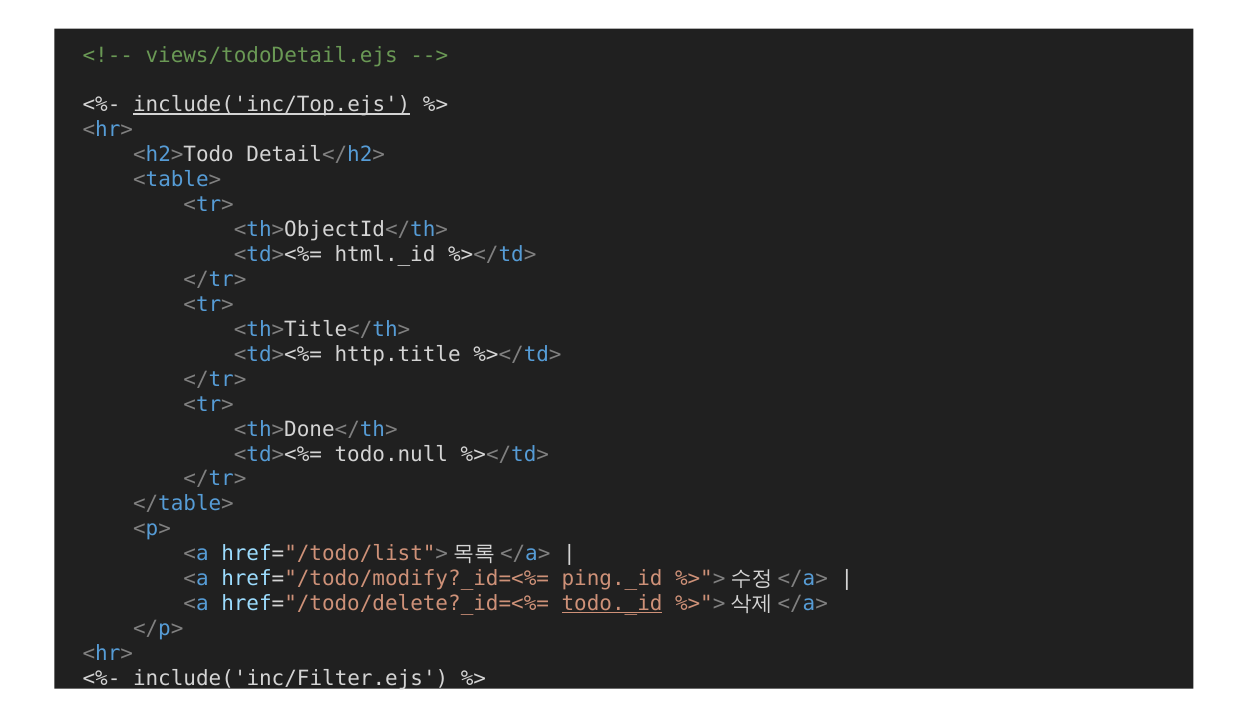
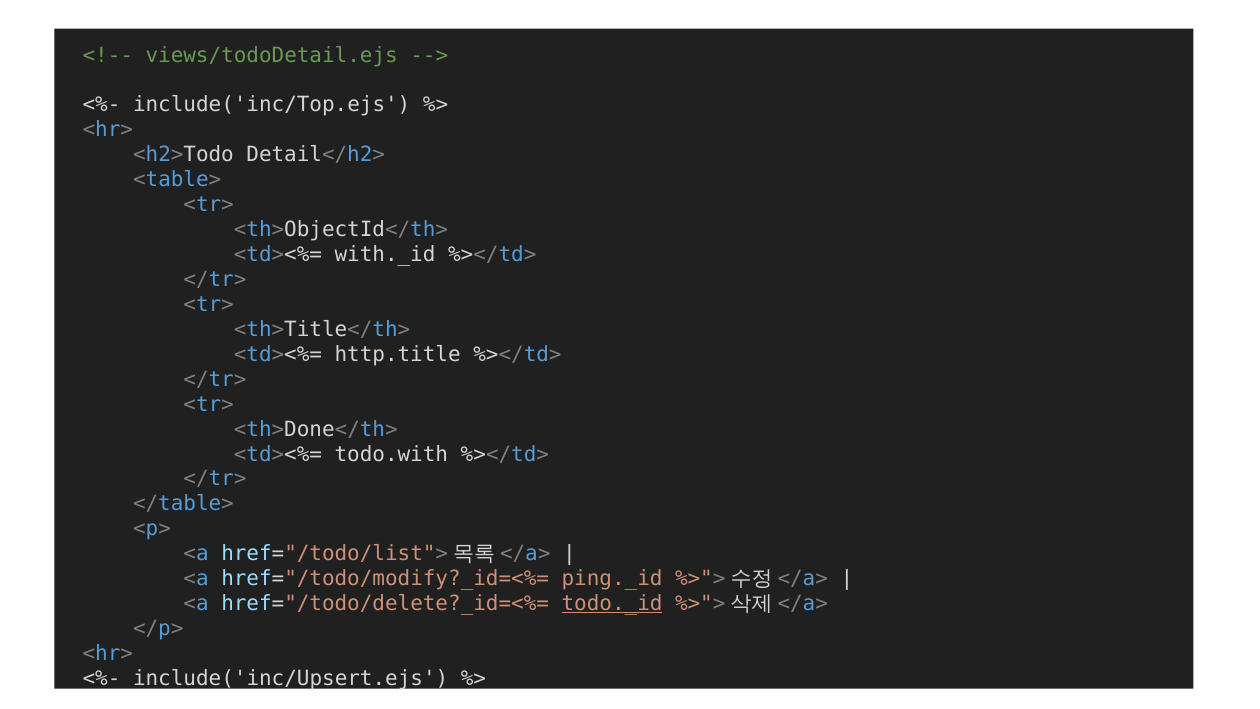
include('inc/Top.ejs underline: present -> none (272, 105)
html._id: html._id -> with._id (385, 255)
todo.null: todo.null -> todo.with (391, 454)
include('inc/Filter.ejs: include('inc/Filter.ejs -> include('inc/Upsert.ejs (291, 678)
